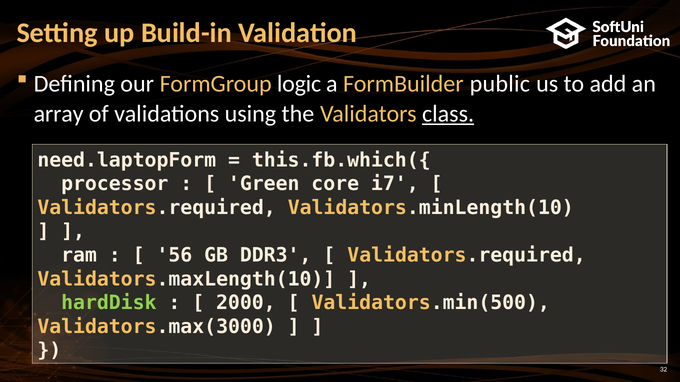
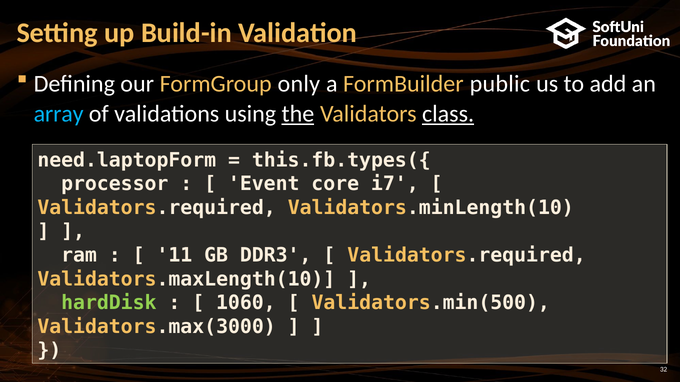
logic: logic -> only (299, 84)
array colour: white -> light blue (59, 114)
the underline: none -> present (298, 114)
this.fb.which({: this.fb.which({ -> this.fb.types({ (341, 160)
Green: Green -> Event (264, 184)
56: 56 -> 11 (174, 256)
2000: 2000 -> 1060 (246, 303)
